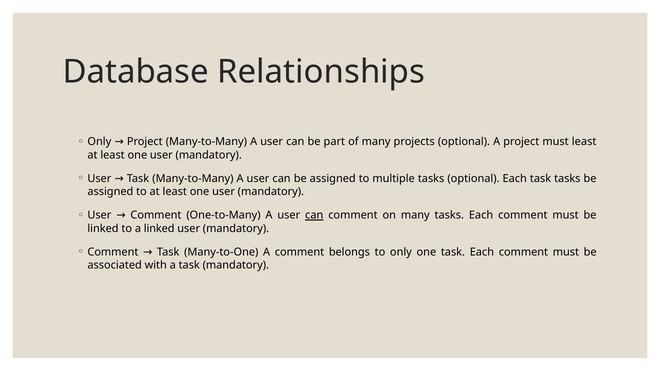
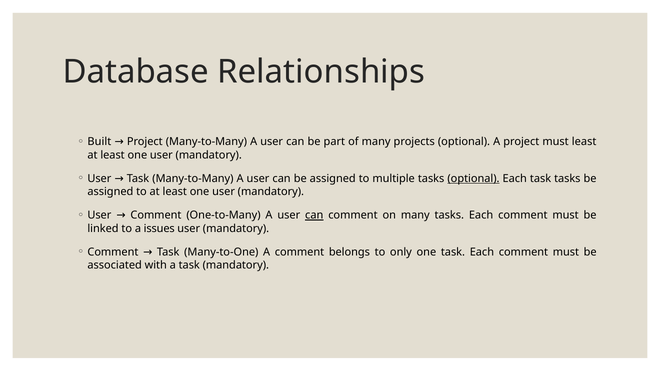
Only: Only -> Built (99, 142)
optional underline: none -> present (473, 179)
a linked: linked -> issues (159, 229)
